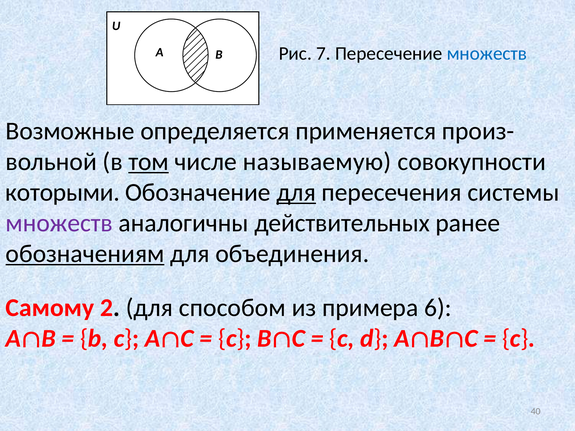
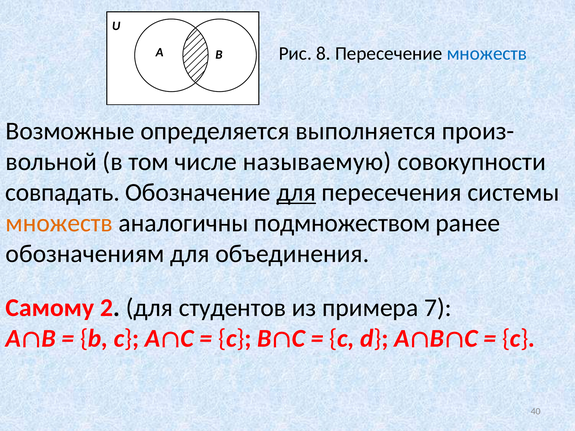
7: 7 -> 8 (323, 54)
применяется: применяется -> выполняется (366, 131)
том underline: present -> none (149, 162)
которыми: которыми -> совпадать (63, 192)
множеств colour: purple -> orange (59, 223)
действительных: действительных -> подмножеством (342, 223)
обозначениям underline: present -> none (85, 254)
способом: способом -> студентов (232, 308)
6: 6 -> 7 (438, 308)
